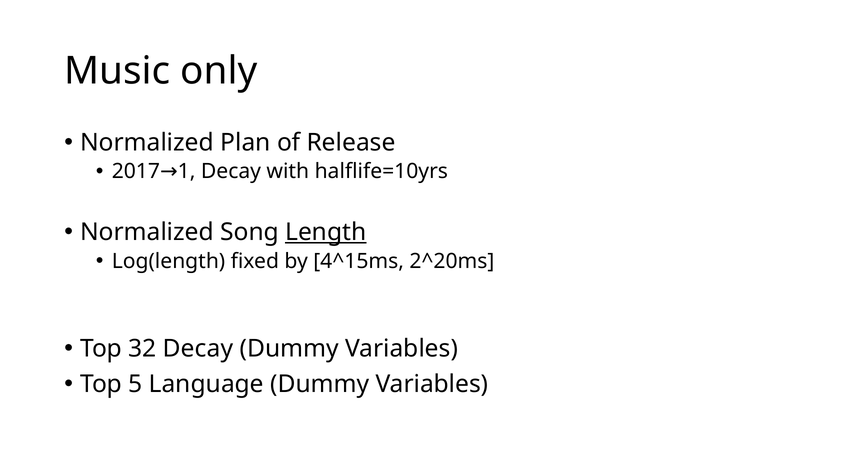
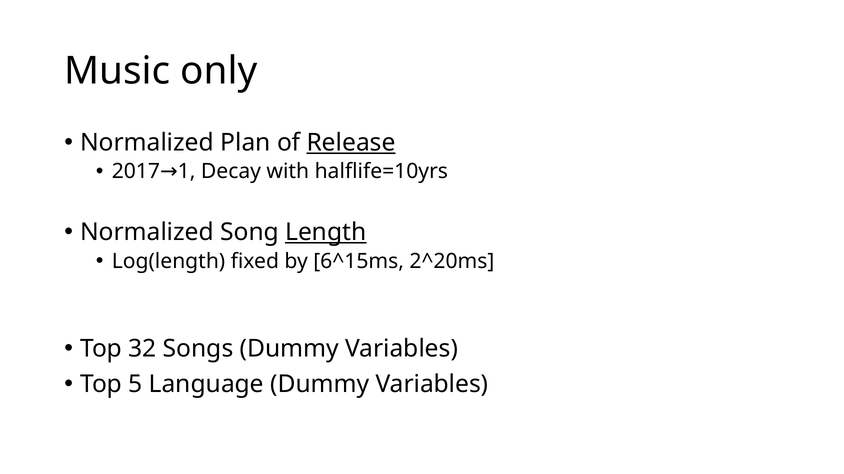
Release underline: none -> present (351, 143)
4^15ms: 4^15ms -> 6^15ms (359, 262)
32 Decay: Decay -> Songs (198, 349)
